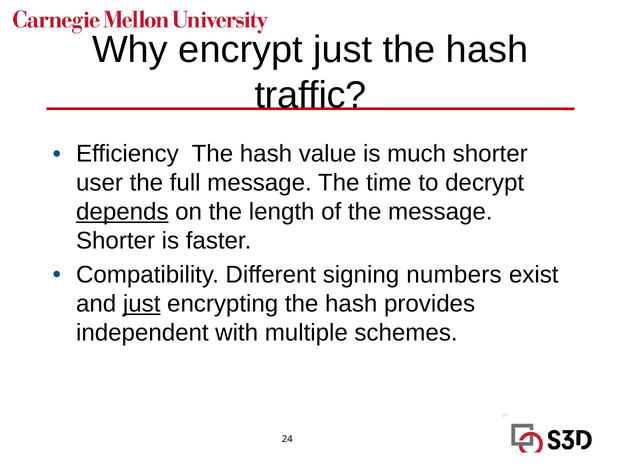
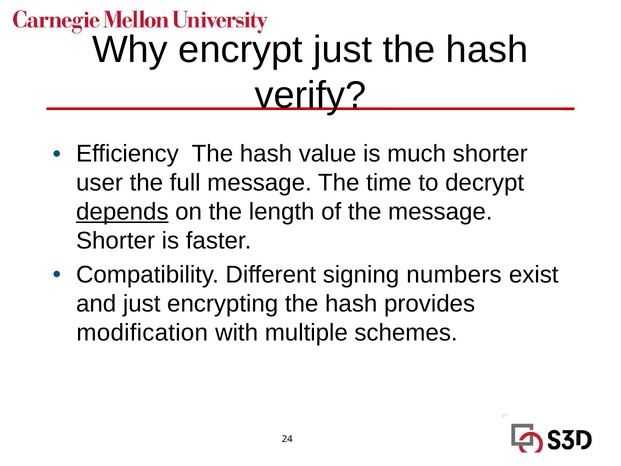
traffic: traffic -> verify (310, 95)
just underline: present -> none (142, 304)
independent: independent -> modification (142, 333)
